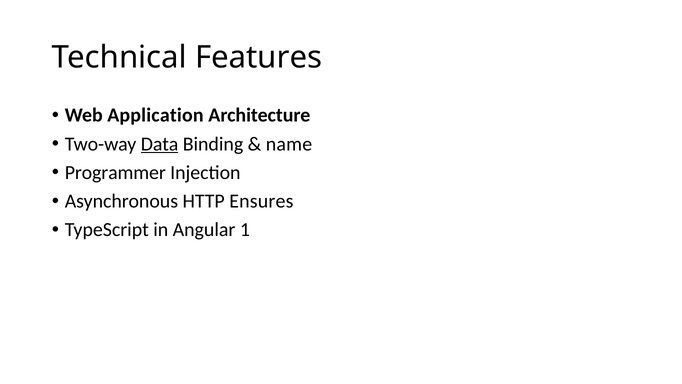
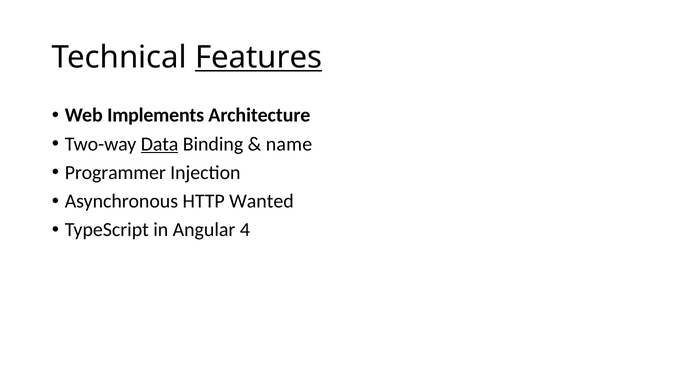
Features underline: none -> present (259, 57)
Application: Application -> Implements (156, 115)
Ensures: Ensures -> Wanted (261, 201)
1: 1 -> 4 (245, 230)
